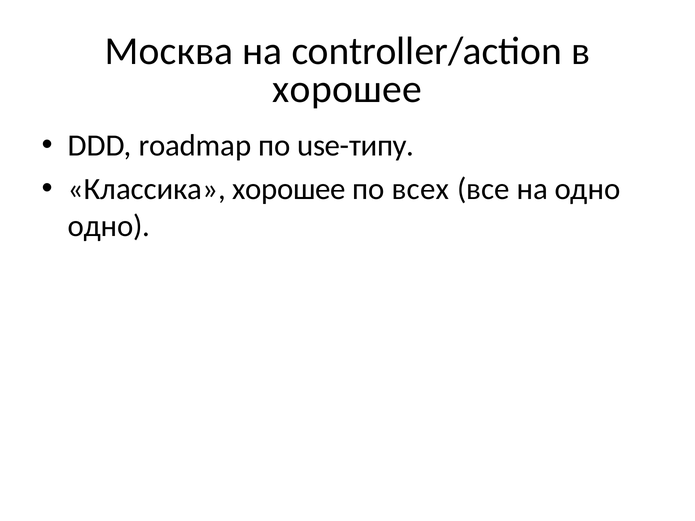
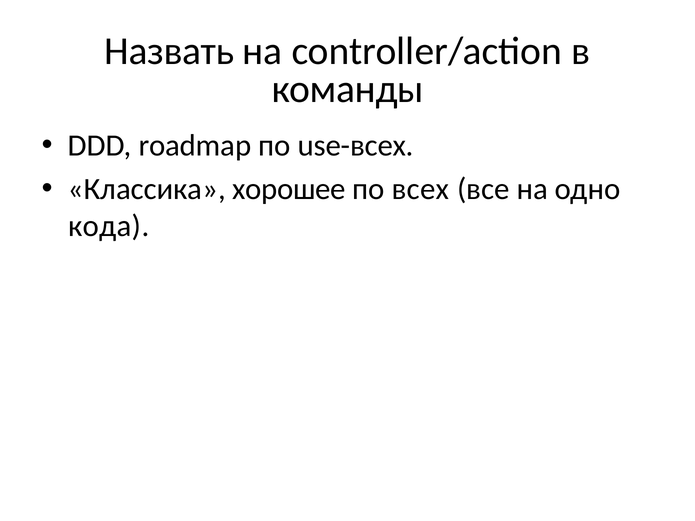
Москва: Москва -> Назвать (169, 51)
хорошее: хорошее -> команды (348, 89)
use-типу: use-типу -> use-всех (356, 146)
одно: одно -> кода (109, 226)
